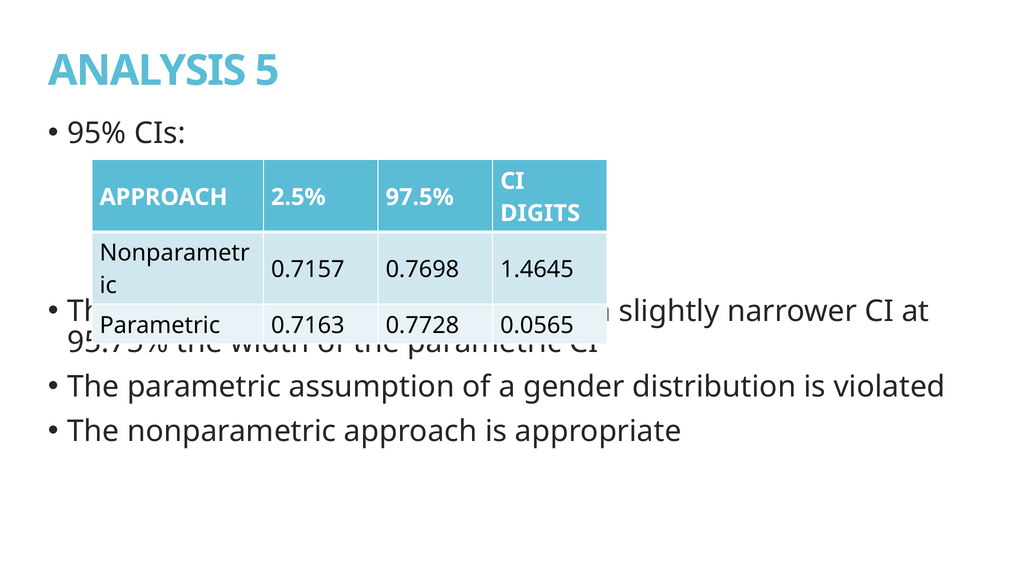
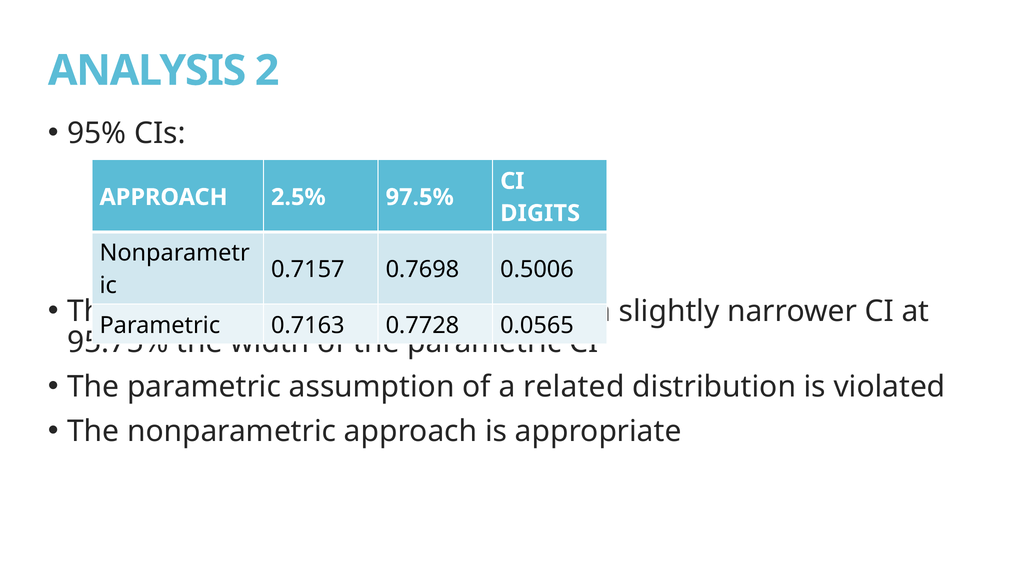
5: 5 -> 2 (267, 71)
1.4645: 1.4645 -> 0.5006 (537, 269)
gender: gender -> related (574, 387)
